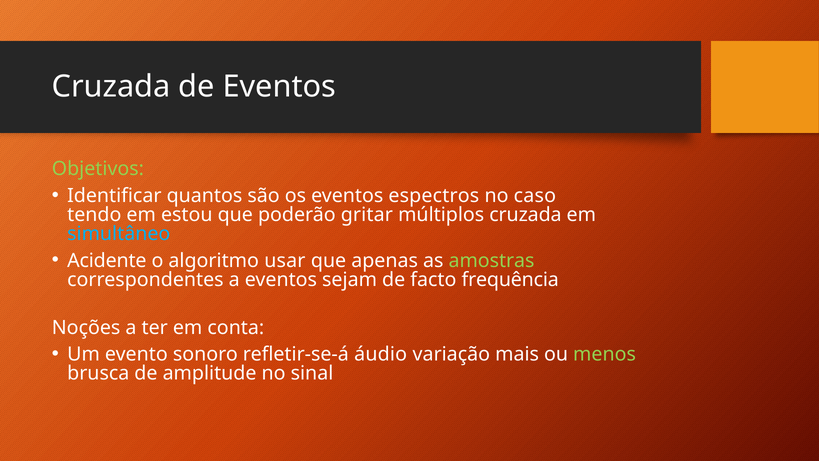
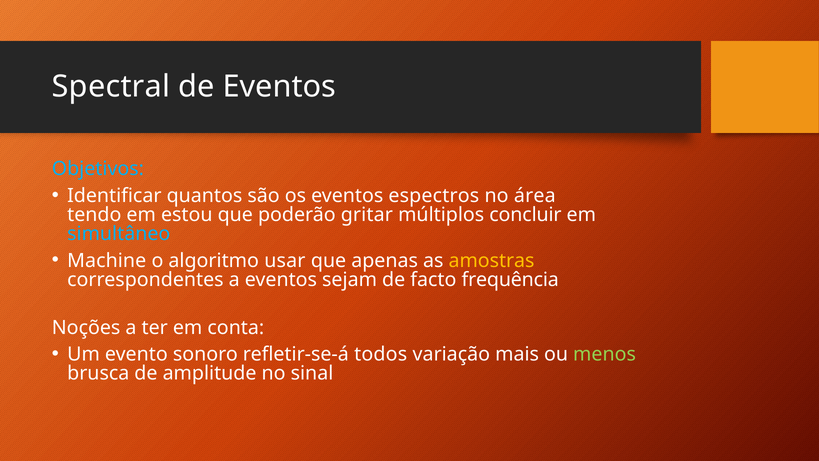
Cruzada: Cruzada -> Spectral (111, 87)
Objetivos colour: light green -> light blue (98, 169)
caso: caso -> área (535, 196)
múltiplos cruzada: cruzada -> concluir (525, 215)
Acidente: Acidente -> Machine (107, 260)
amostras colour: light green -> yellow (492, 260)
áudio: áudio -> todos (381, 354)
